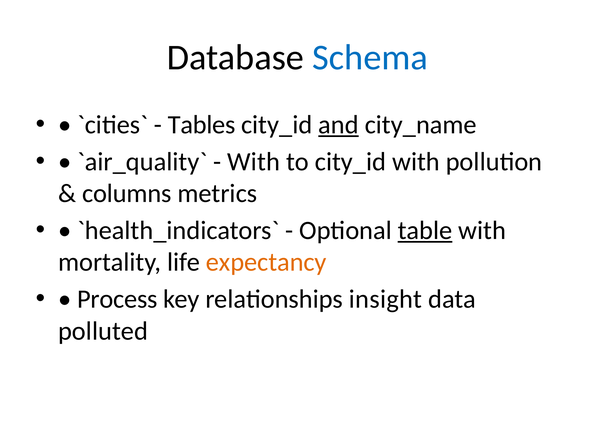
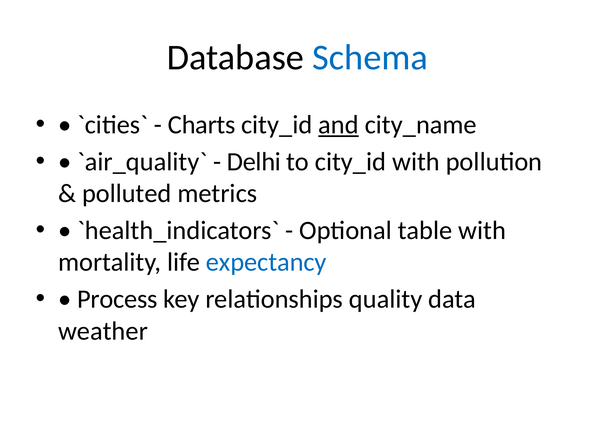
Tables: Tables -> Charts (202, 125)
With: With -> Delhi (254, 162)
columns: columns -> polluted (127, 194)
table underline: present -> none (425, 231)
expectancy colour: orange -> blue (266, 262)
insight: insight -> quality (386, 299)
polluted: polluted -> weather (103, 331)
